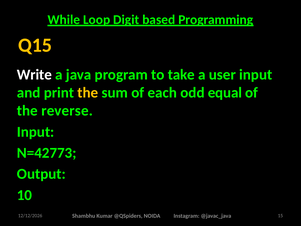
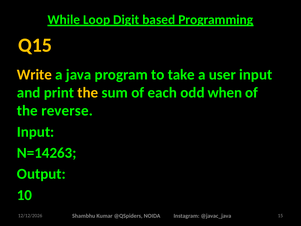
Write colour: white -> yellow (34, 75)
equal: equal -> when (225, 93)
N=42773: N=42773 -> N=14263 (47, 153)
